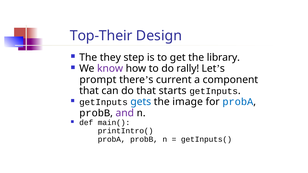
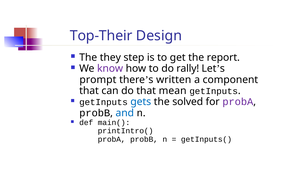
library: library -> report (223, 58)
current: current -> written (174, 80)
starts: starts -> mean (173, 91)
image: image -> solved (188, 102)
probA colour: blue -> purple (238, 102)
and colour: purple -> blue (125, 113)
